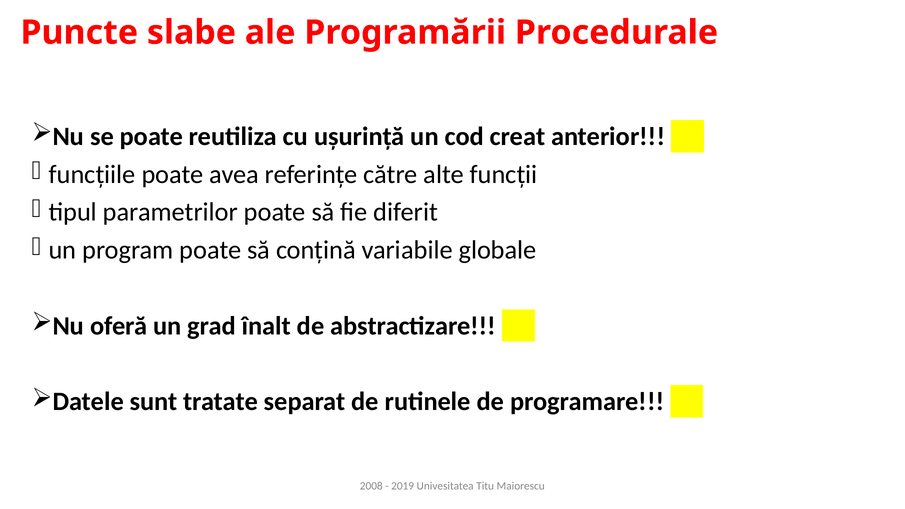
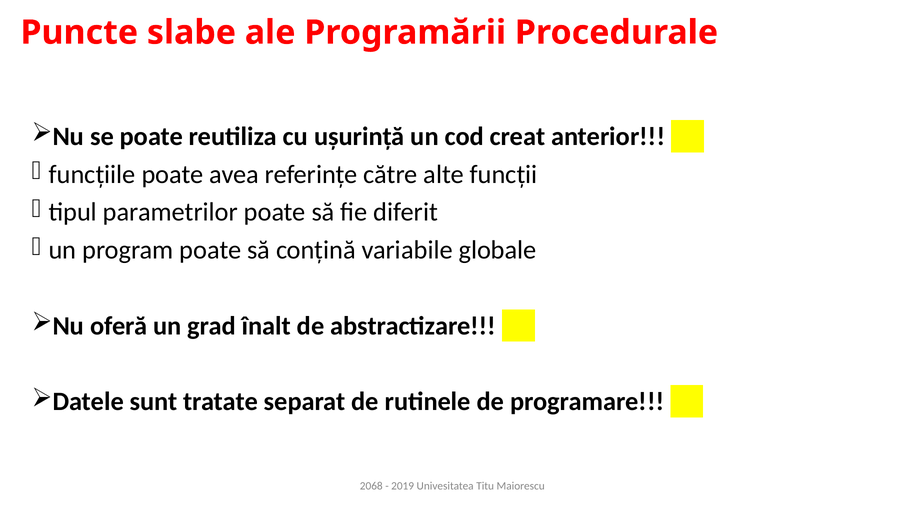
2008: 2008 -> 2068 (371, 486)
